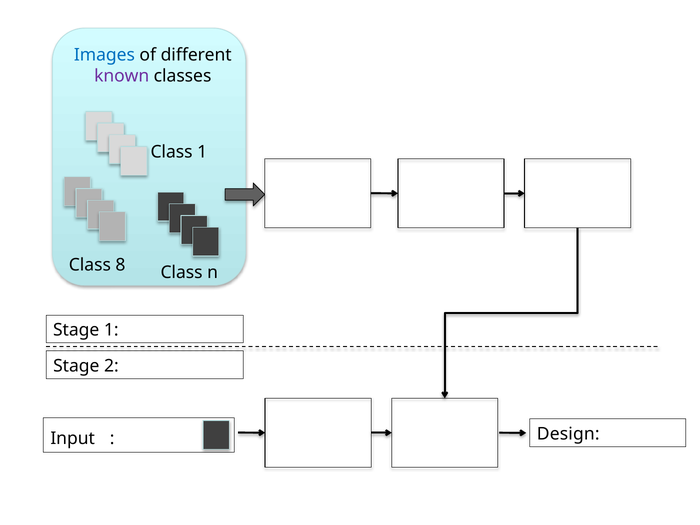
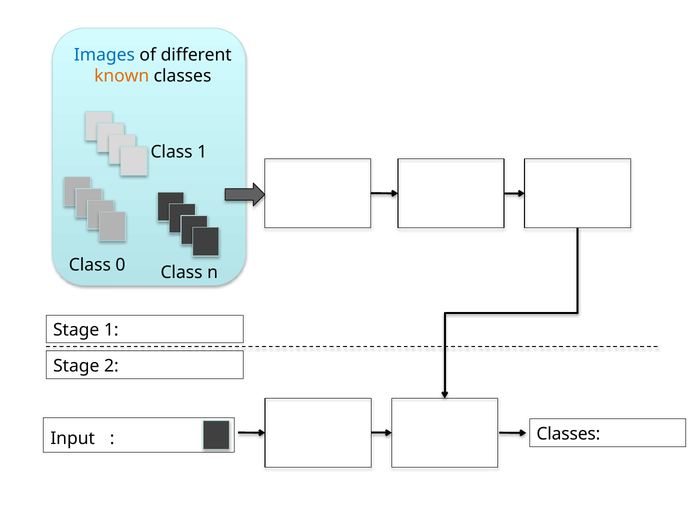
known colour: purple -> orange (122, 76)
8: 8 -> 0 (120, 265)
Design: Design -> Classes (568, 434)
